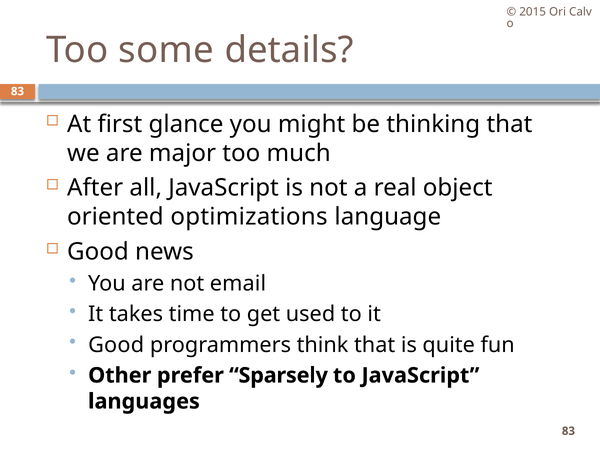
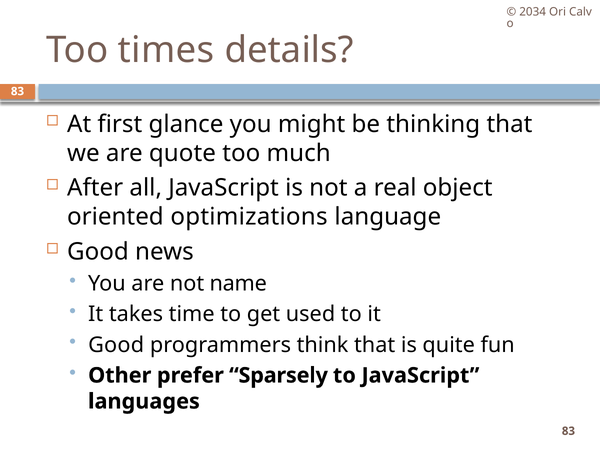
2015: 2015 -> 2034 (533, 12)
some: some -> times (166, 50)
major: major -> quote (182, 153)
email: email -> name (238, 284)
